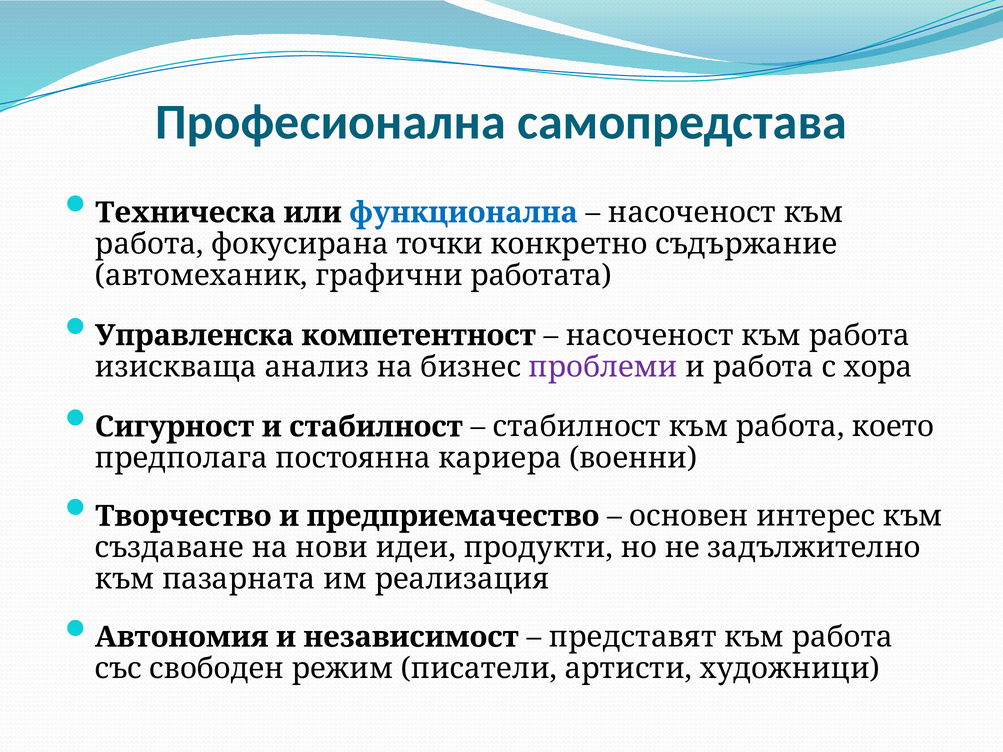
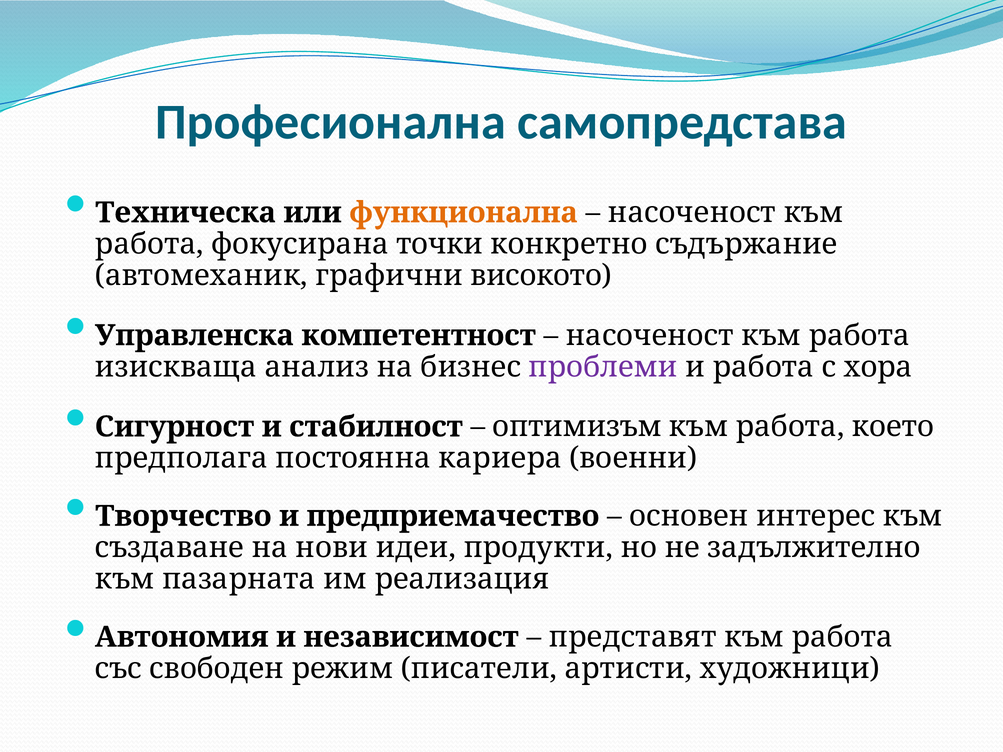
функционална colour: blue -> orange (464, 213)
работата: работата -> високото (541, 276)
стабилност: стабилност -> оптимизъм (577, 427)
